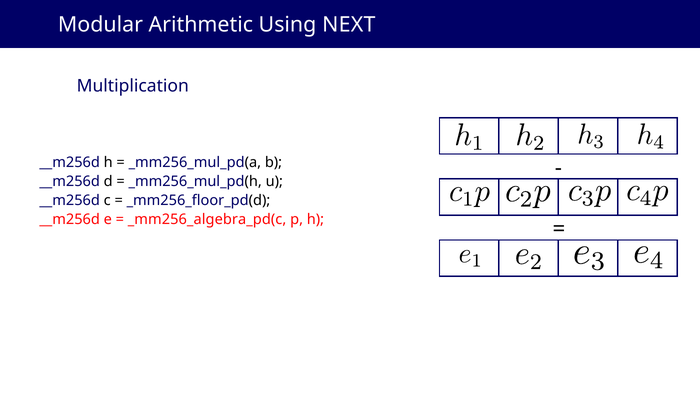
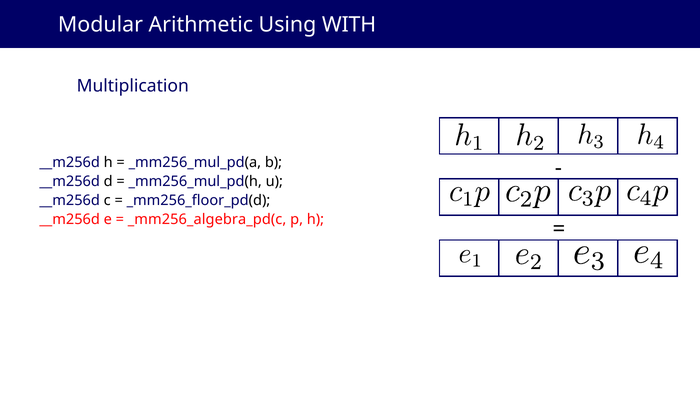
NEXT: NEXT -> WITH (349, 25)
